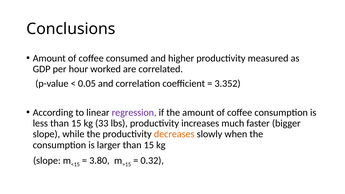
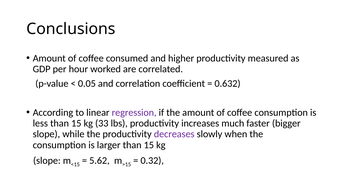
3.352: 3.352 -> 0.632 (228, 84)
decreases colour: orange -> purple (174, 134)
3.80: 3.80 -> 5.62 (99, 161)
